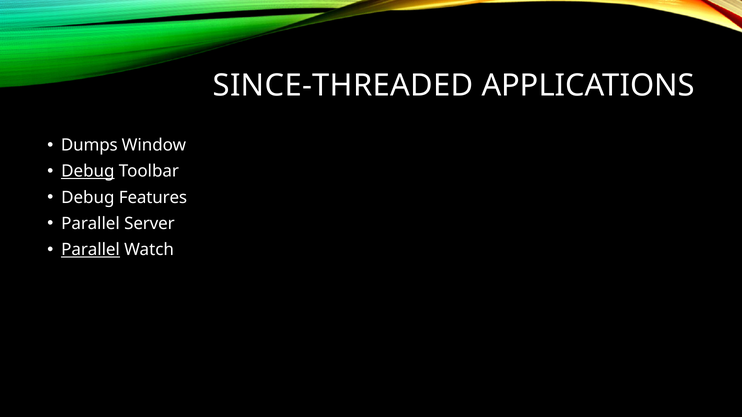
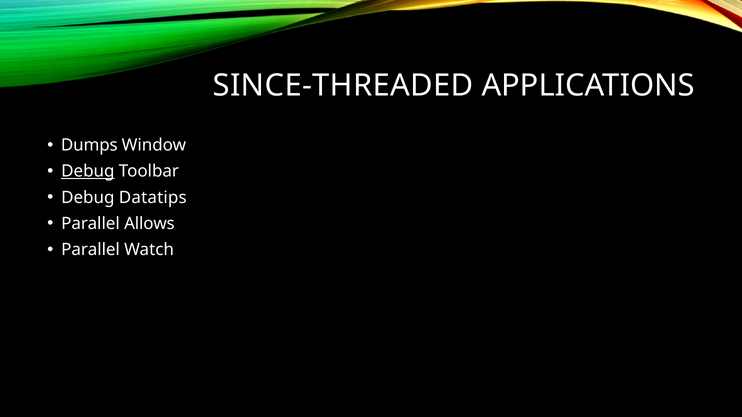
Features: Features -> Datatips (153, 198)
Server: Server -> Allows (149, 224)
Parallel underline: present -> none (91, 250)
